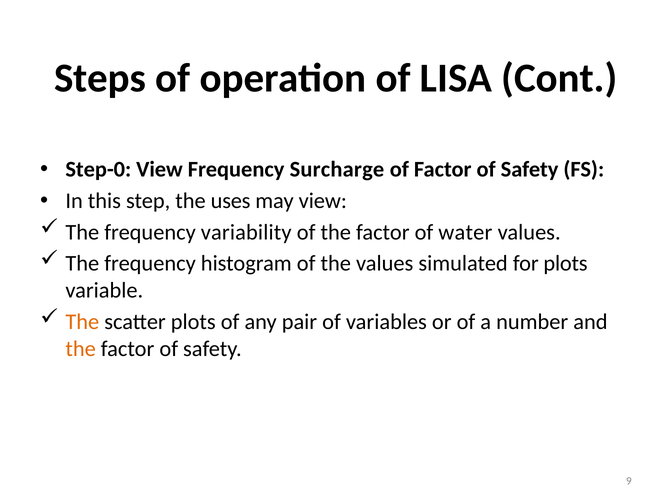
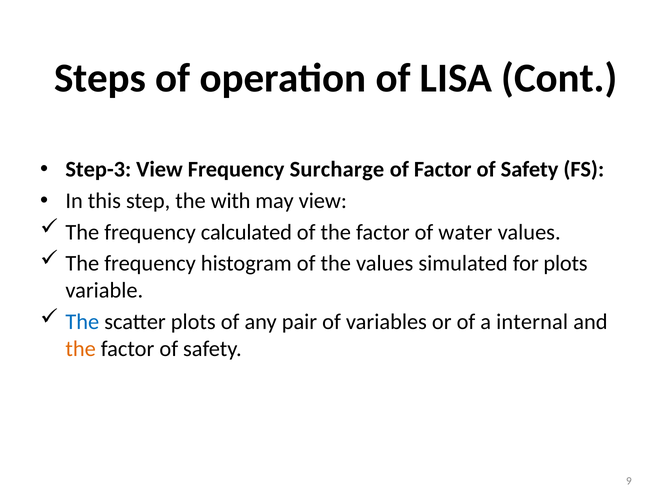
Step-0: Step-0 -> Step-3 (98, 170)
uses: uses -> with (231, 201)
variability: variability -> calculated (246, 232)
The colour: orange -> blue (82, 322)
number: number -> internal (532, 322)
